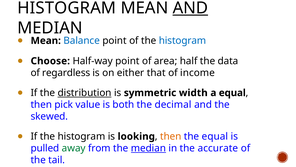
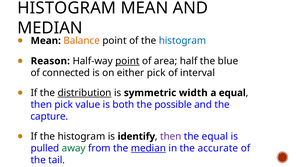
AND underline: present -> none (190, 8)
Balance colour: blue -> orange (82, 41)
Choose: Choose -> Reason (50, 61)
point underline: none -> present (127, 61)
data: data -> blue (228, 61)
regardless: regardless -> connected (66, 73)
either that: that -> pick (156, 73)
income: income -> interval (198, 73)
decimal: decimal -> possible (173, 104)
skewed: skewed -> capture (49, 116)
looking: looking -> identify (136, 136)
then colour: orange -> purple (171, 136)
